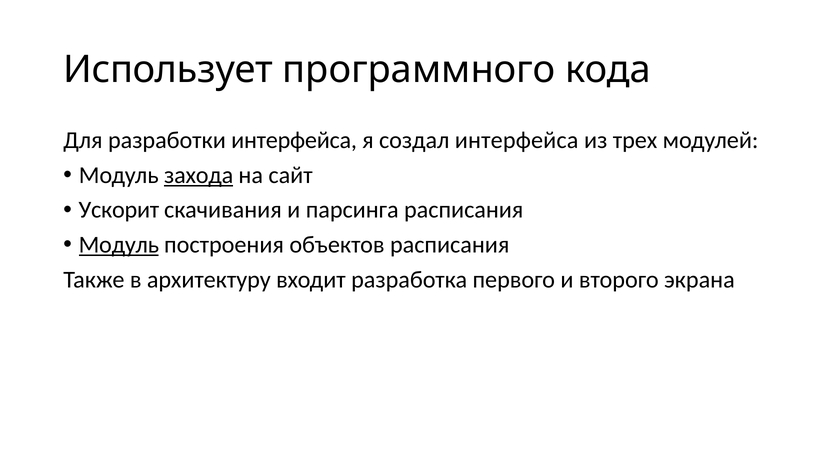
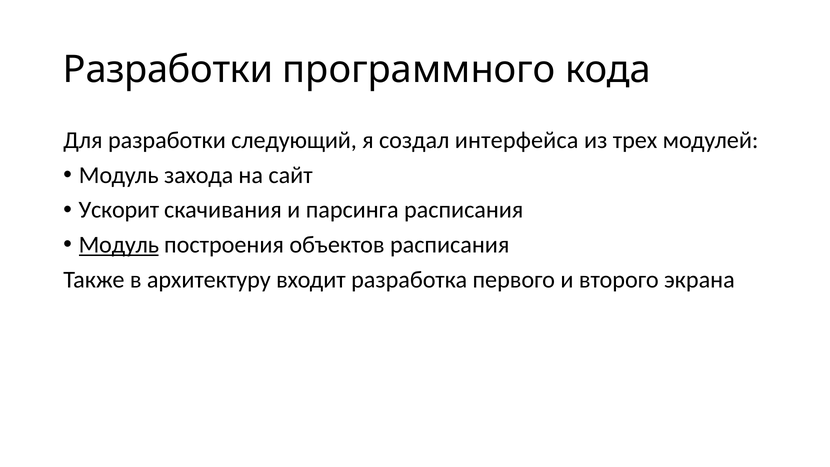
Использует: Использует -> Разработки (168, 70)
разработки интерфейса: интерфейса -> следующий (294, 140)
захода underline: present -> none (199, 175)
